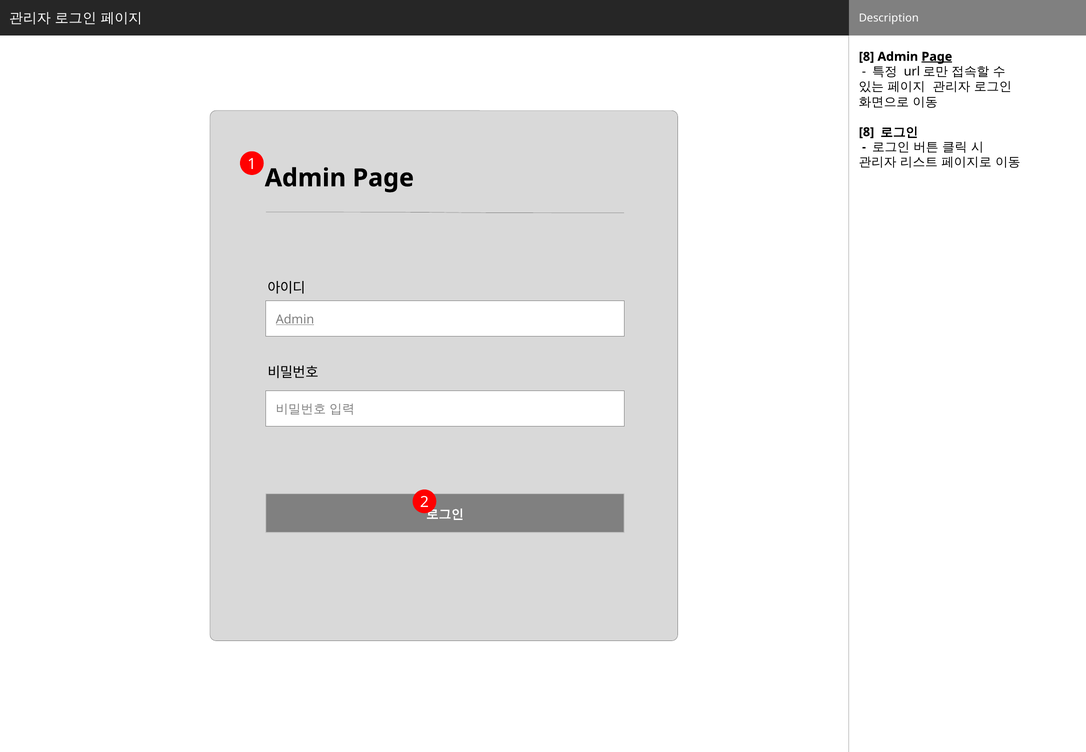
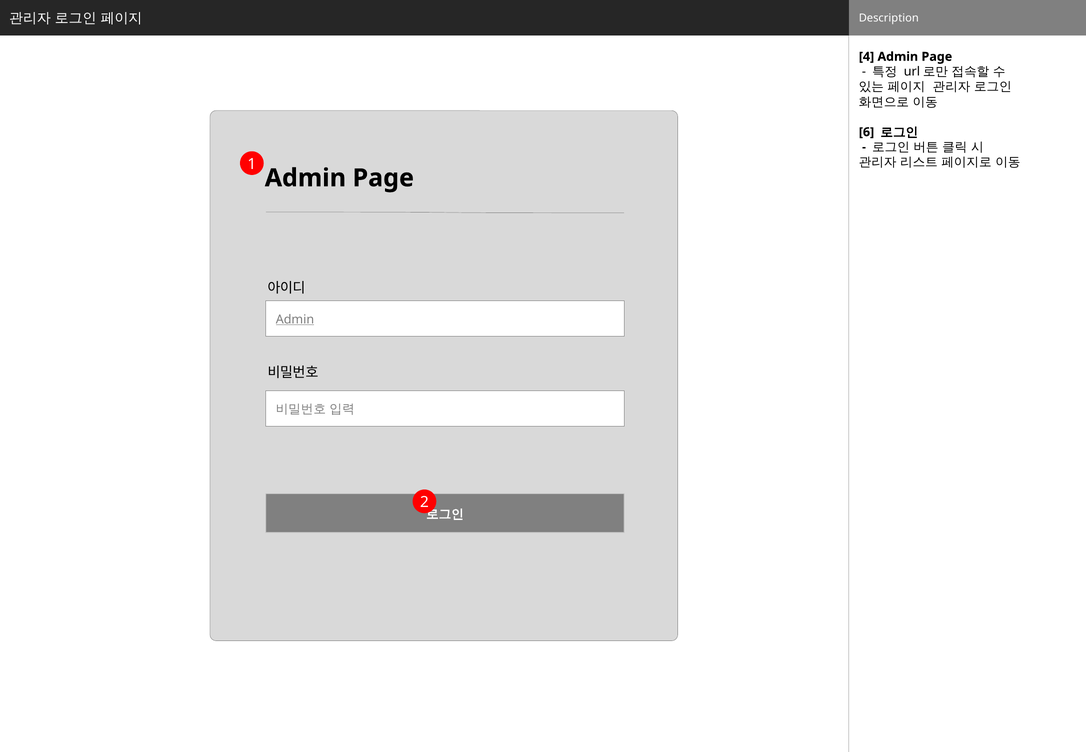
8: 8 -> 4 (866, 57)
Page underline: present -> none (937, 57)
8: 8 -> 6 (866, 132)
